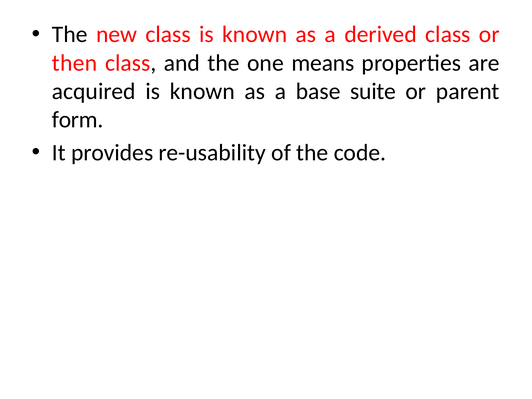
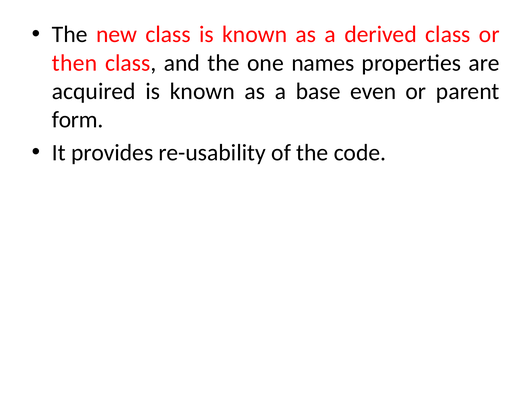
means: means -> names (323, 63)
suite: suite -> even (373, 91)
